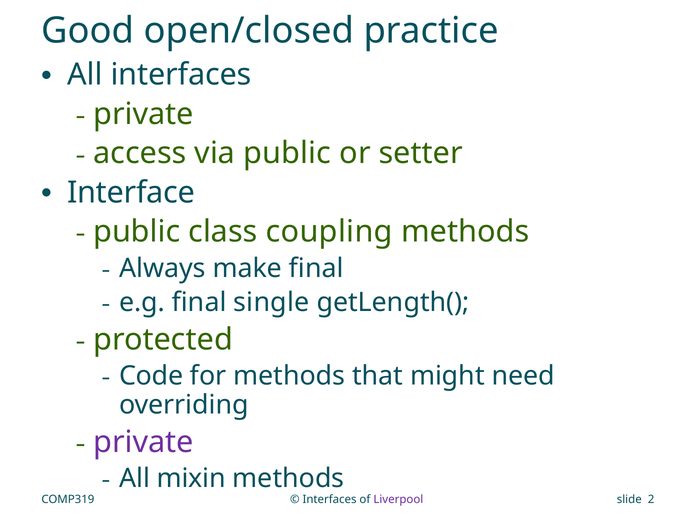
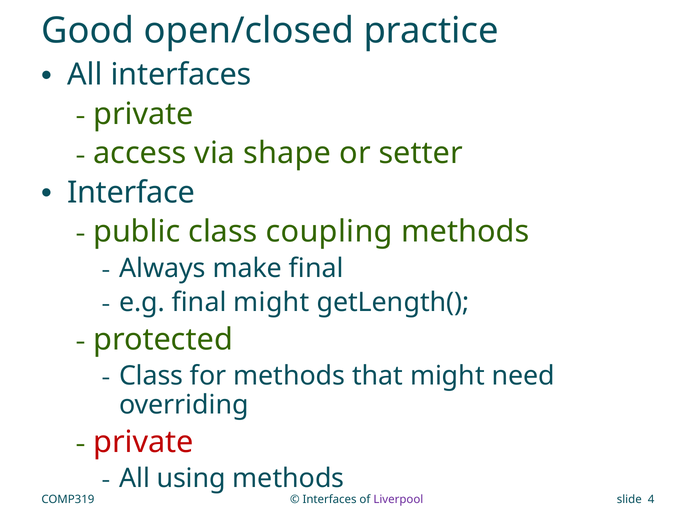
via public: public -> shape (287, 153)
final single: single -> might (271, 303)
Code: Code -> Class (151, 376)
private colour: purple -> red (143, 443)
mixin: mixin -> using (191, 479)
2: 2 -> 4 (651, 500)
